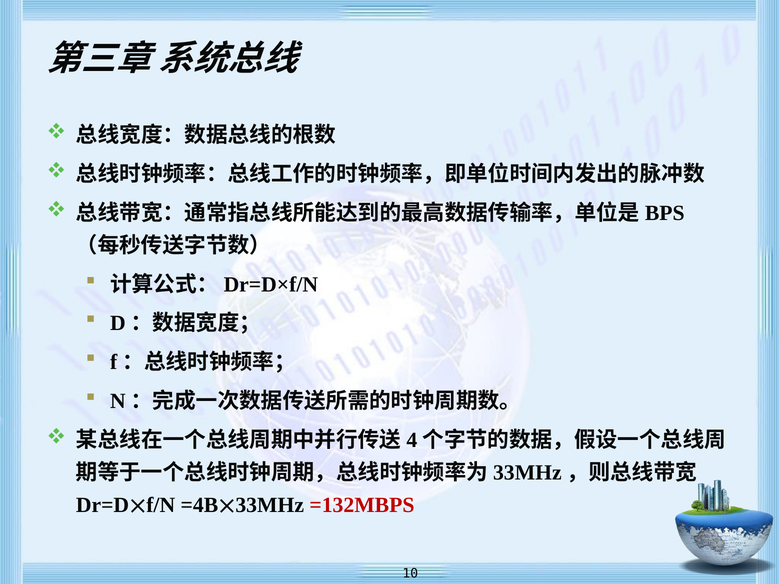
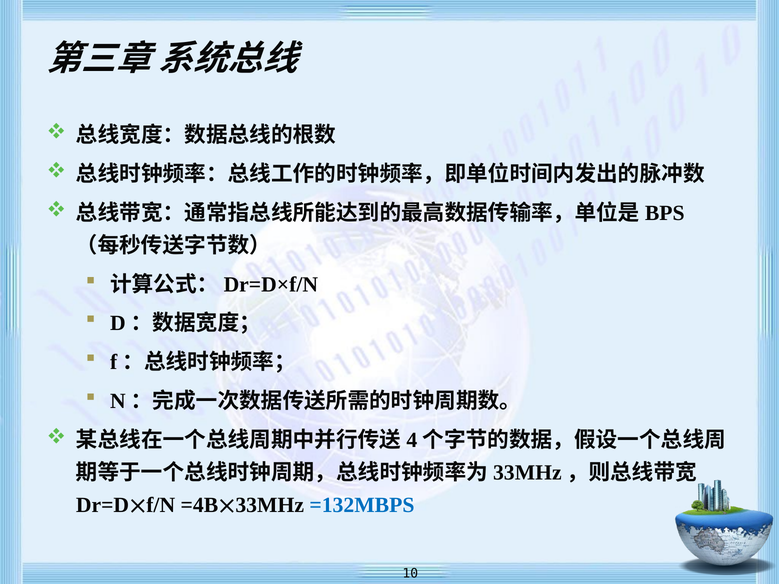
=132MBPS colour: red -> blue (362, 505)
